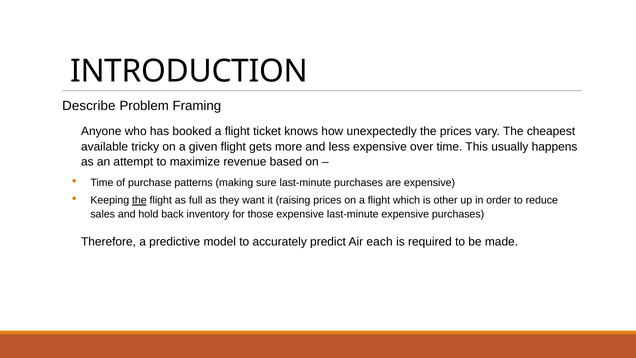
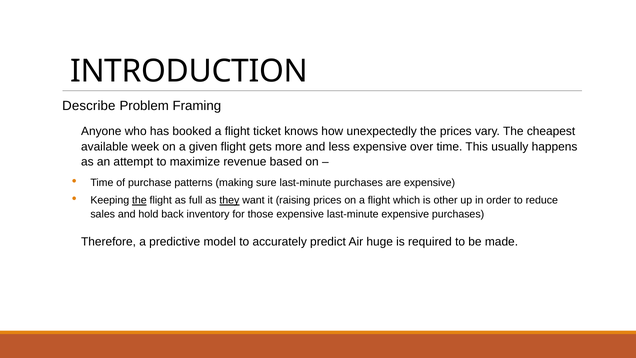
tricky: tricky -> week (145, 147)
they underline: none -> present (229, 200)
each: each -> huge (380, 242)
